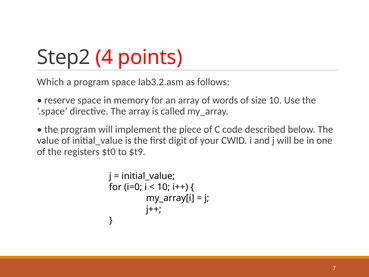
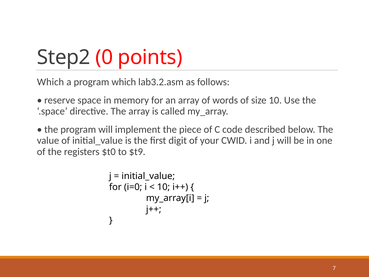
4: 4 -> 0 (104, 57)
program space: space -> which (124, 82)
